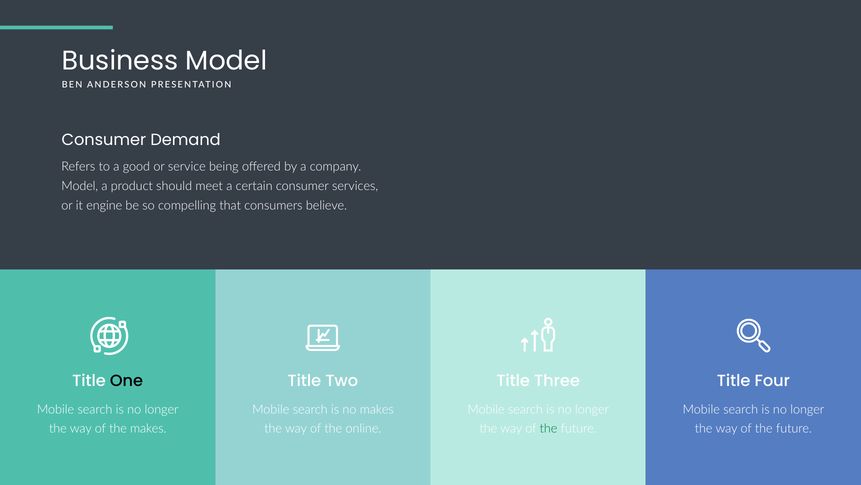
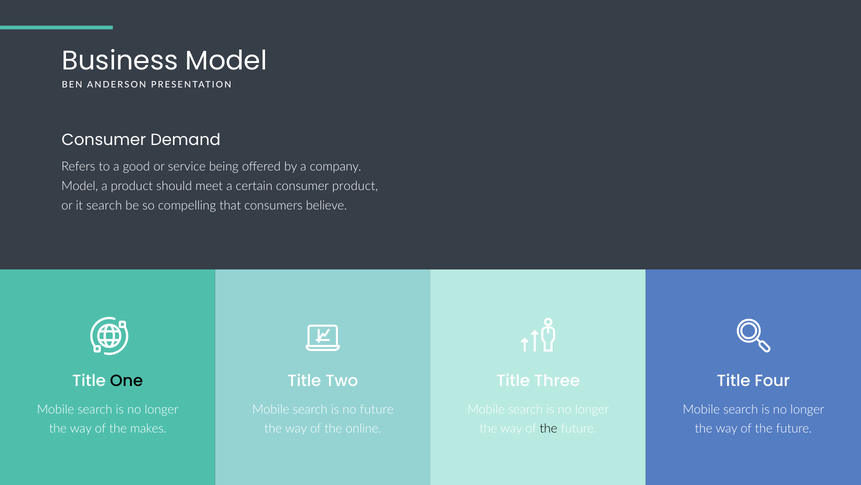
consumer services: services -> product (355, 186)
it engine: engine -> search (104, 205)
no makes: makes -> future (377, 409)
the colour: green -> black (548, 428)
